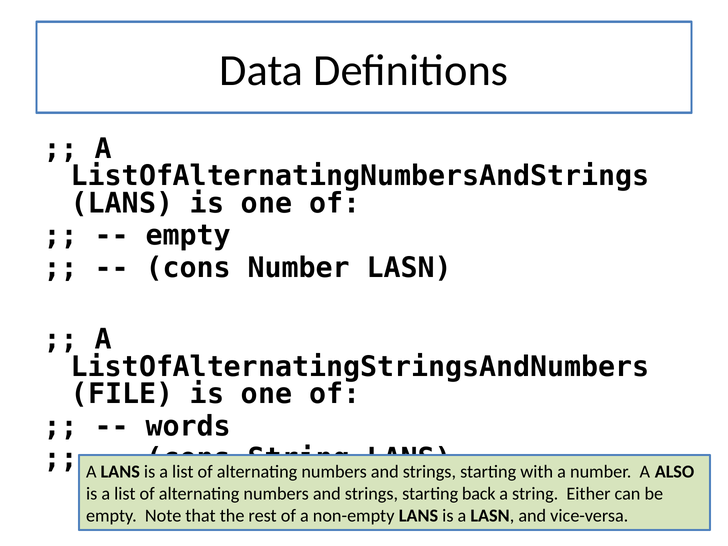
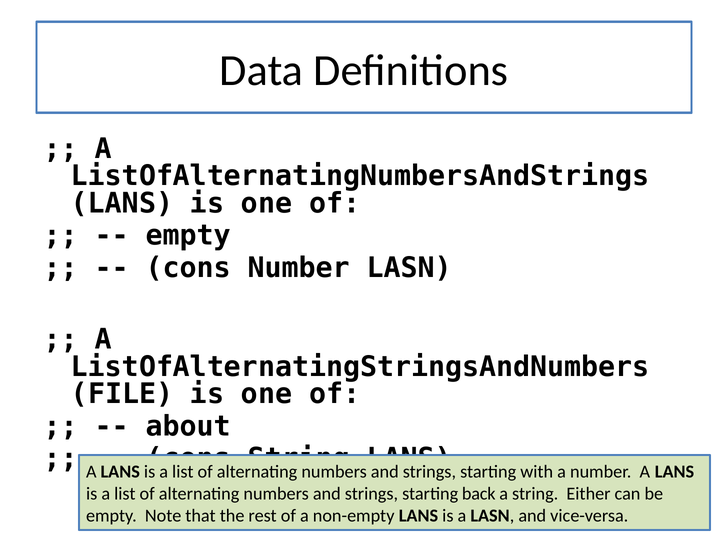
words: words -> about (188, 426)
number A ALSO: ALSO -> LANS (674, 472)
